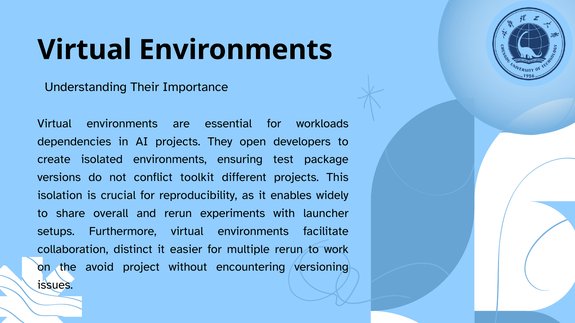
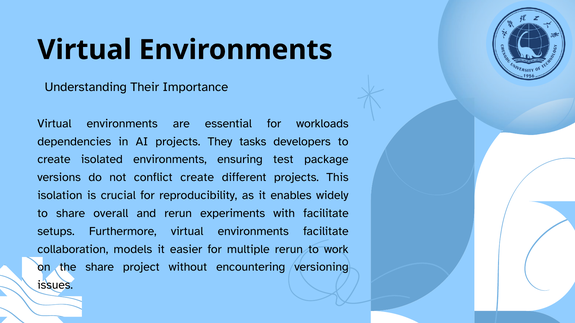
open: open -> tasks (253, 142)
conflict toolkit: toolkit -> create (197, 178)
with launcher: launcher -> facilitate (326, 213)
distinct: distinct -> models (133, 249)
the avoid: avoid -> share (100, 267)
